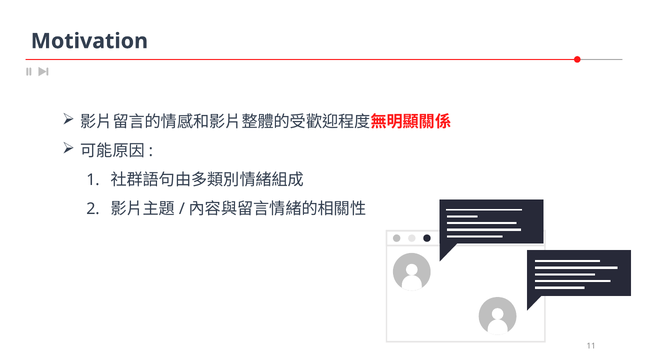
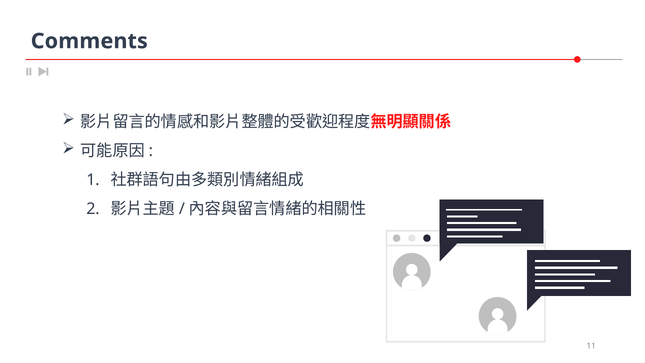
Motivation: Motivation -> Comments (89, 41)
